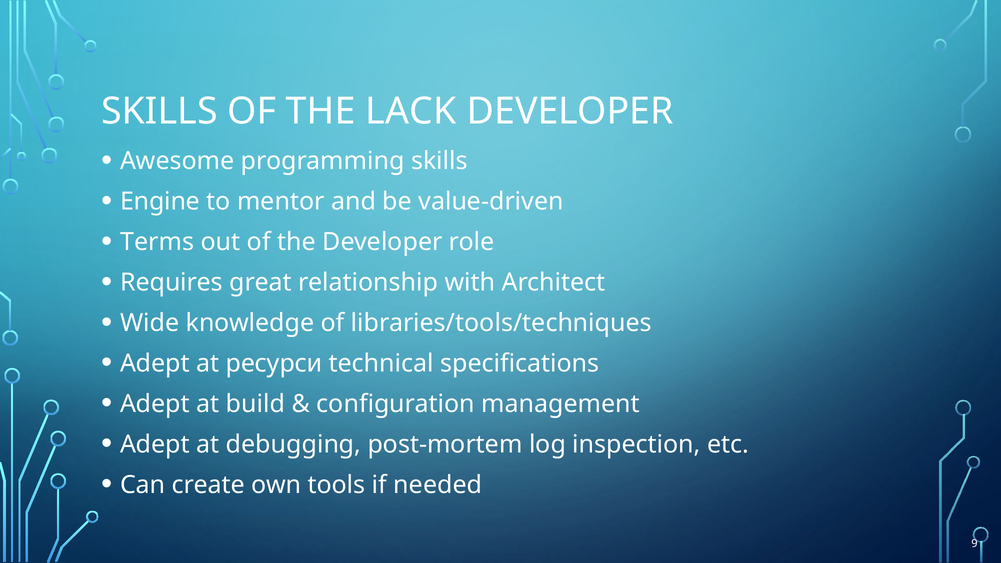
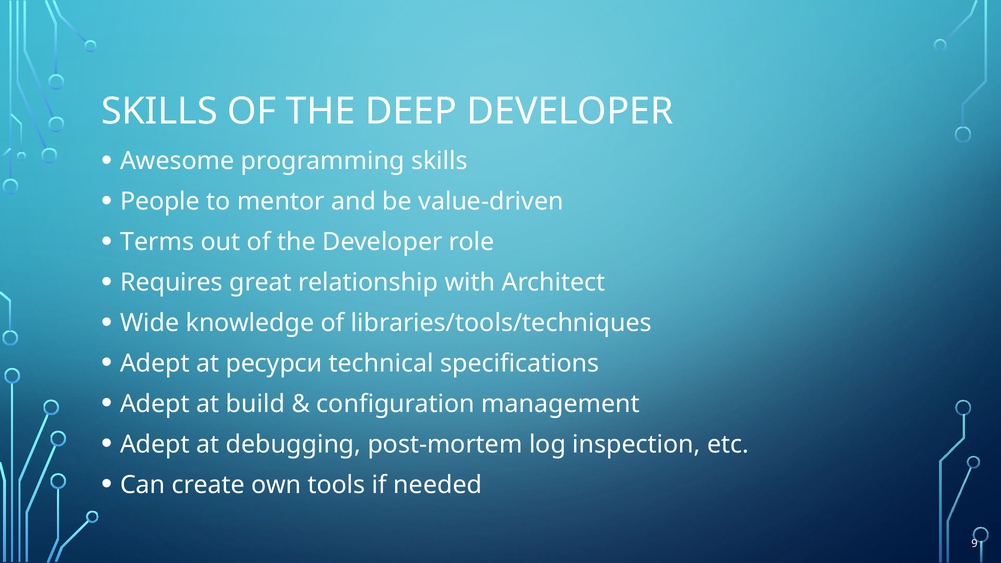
LACK: LACK -> DEEP (411, 111)
Engine: Engine -> People (160, 202)
